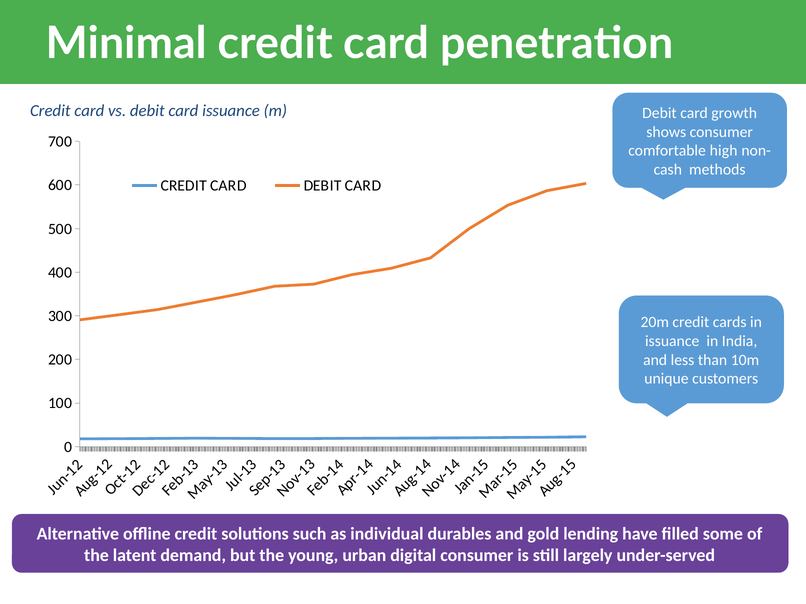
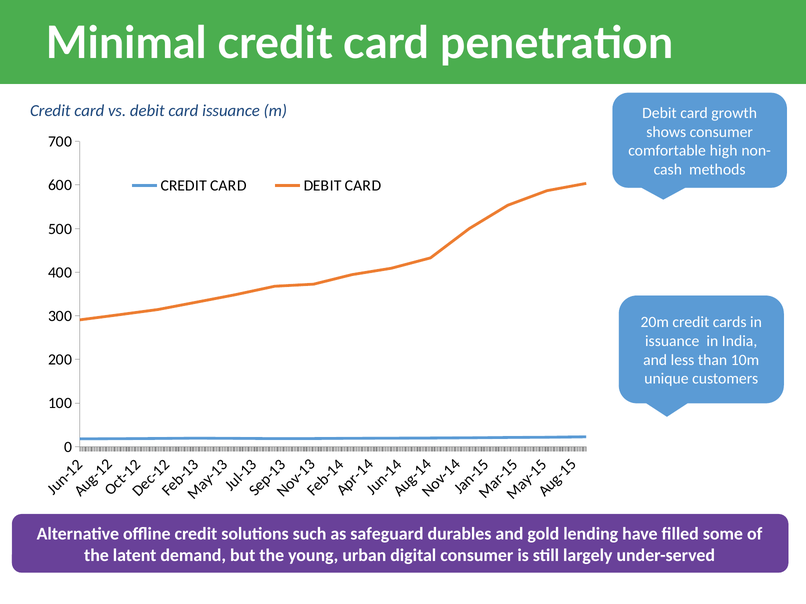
individual: individual -> safeguard (387, 534)
